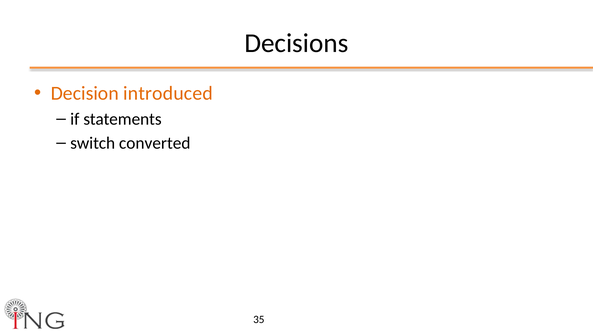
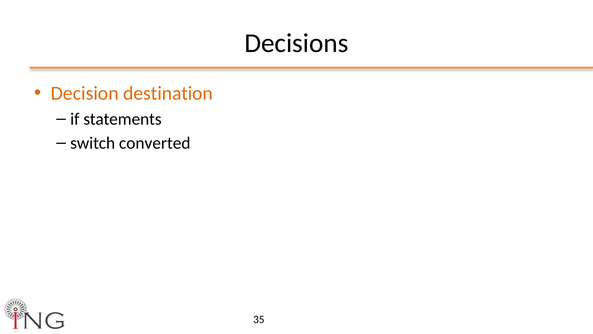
introduced: introduced -> destination (168, 93)
